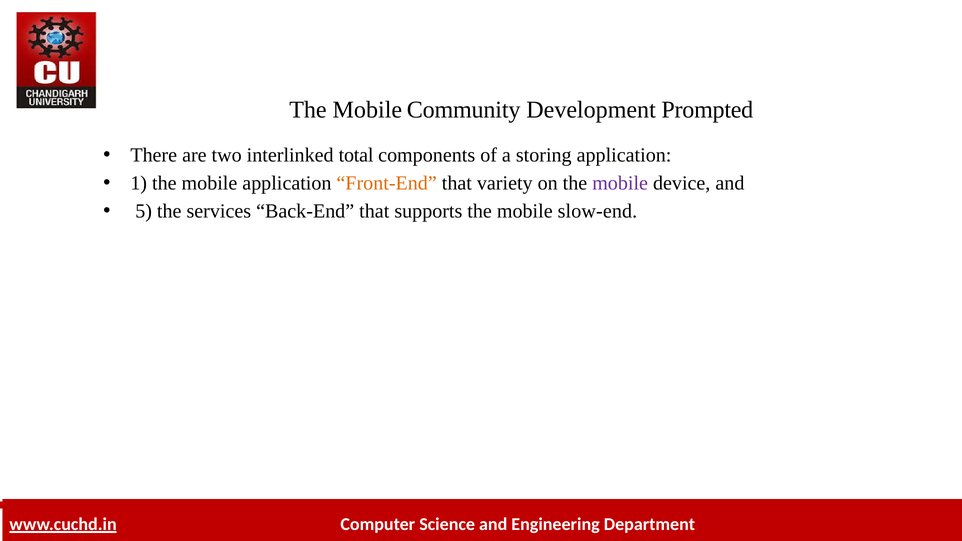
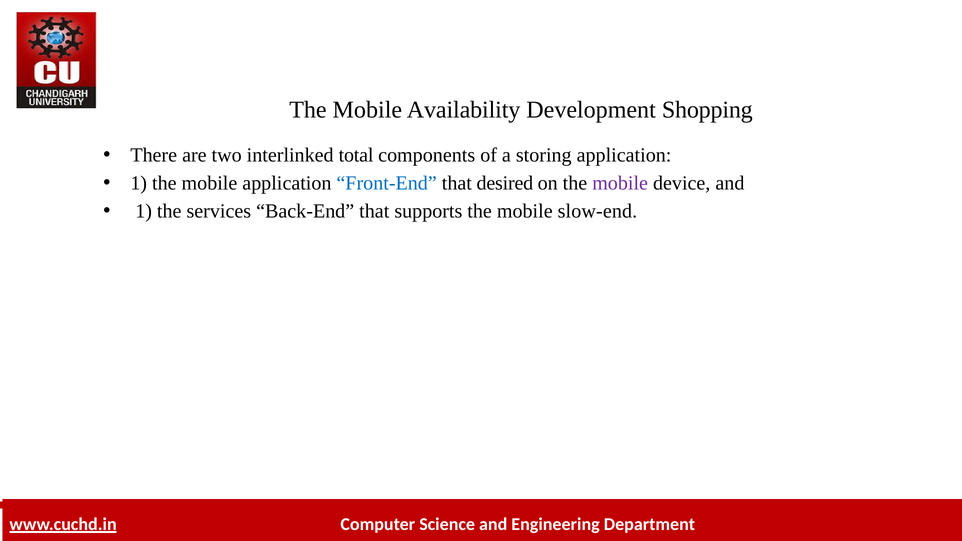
Community: Community -> Availability (464, 110)
Prompted: Prompted -> Shopping (707, 110)
Front-End colour: orange -> blue (387, 183)
variety: variety -> desired (505, 183)
5: 5 -> 1 (144, 211)
